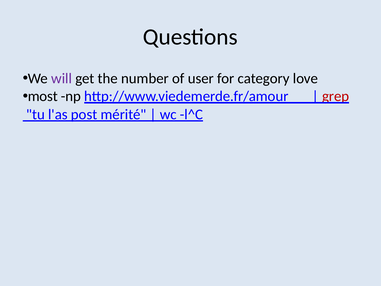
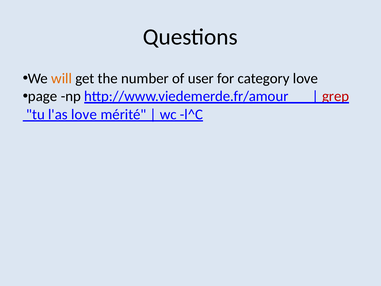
will colour: purple -> orange (62, 78)
most: most -> page (43, 96)
l'as post: post -> love (84, 114)
